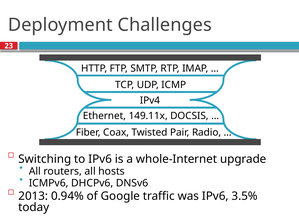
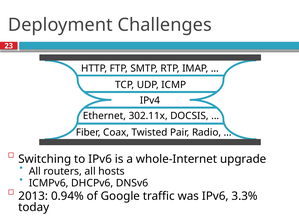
149.11x: 149.11x -> 302.11x (148, 116)
3.5%: 3.5% -> 3.3% (245, 196)
